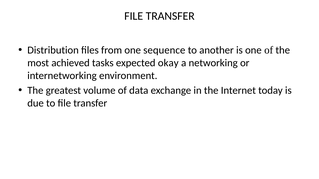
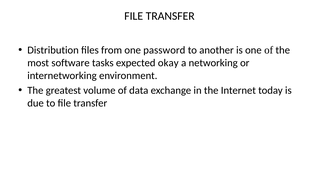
sequence: sequence -> password (164, 50)
achieved: achieved -> software (71, 63)
